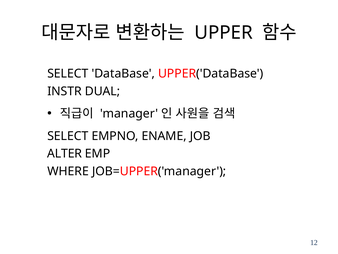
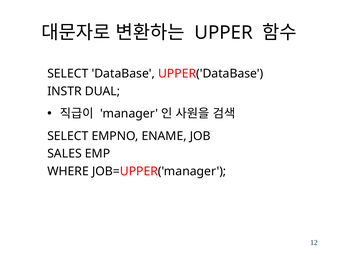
ALTER: ALTER -> SALES (65, 153)
